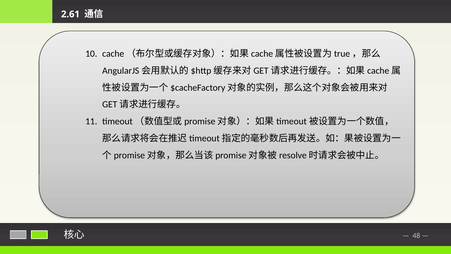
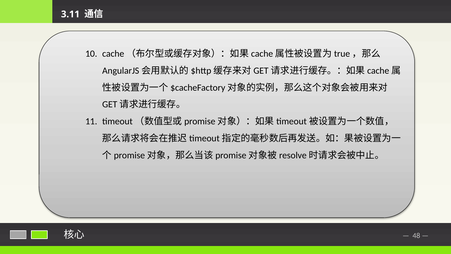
2.61: 2.61 -> 3.11 (70, 14)
